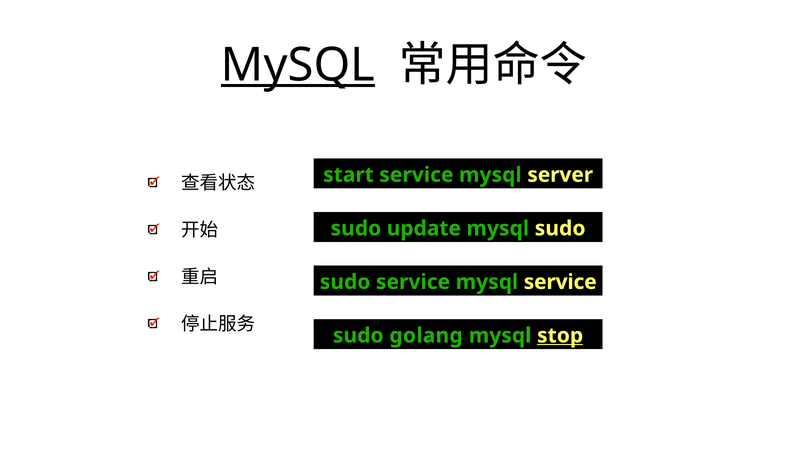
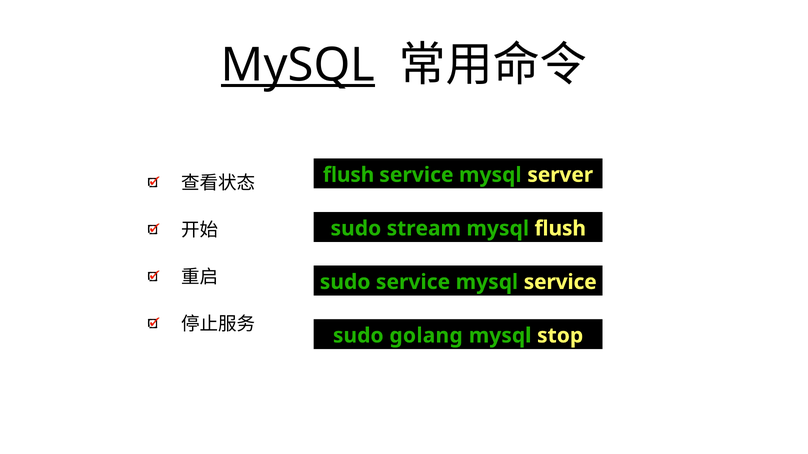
start: start -> flush (349, 175)
update: update -> stream (424, 229)
mysql sudo: sudo -> flush (560, 229)
stop underline: present -> none (560, 336)
